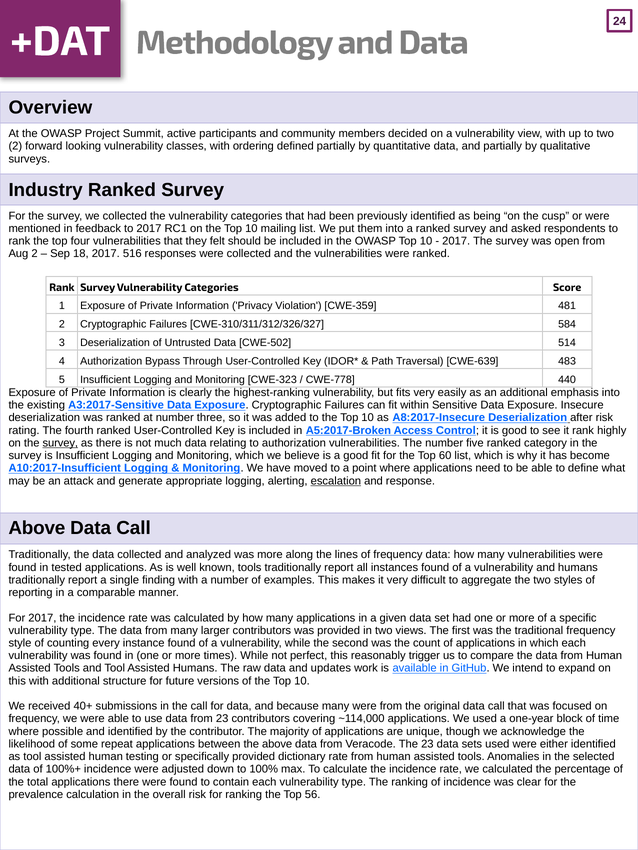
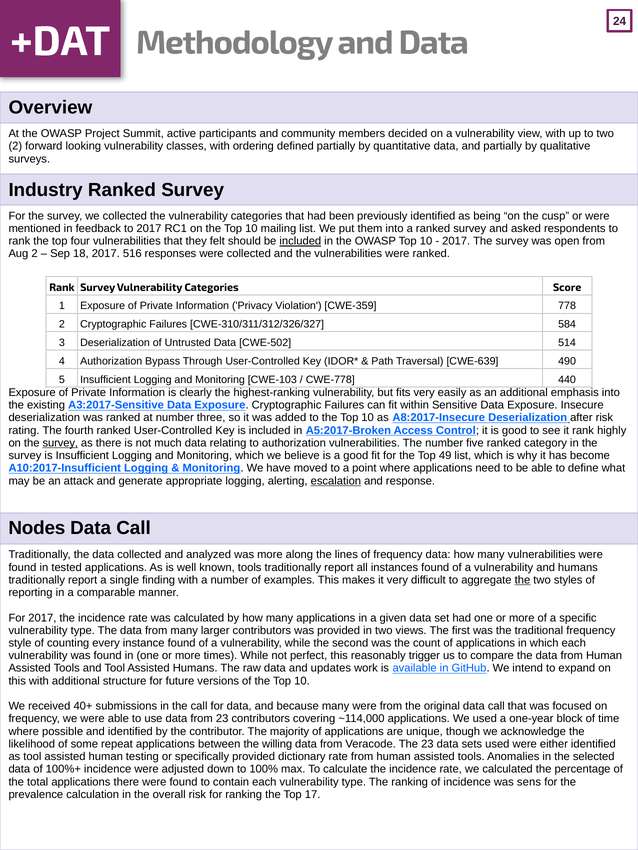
included underline: none -> present (300, 241)
481: 481 -> 778 (567, 306)
483: 483 -> 490 (567, 361)
CWE-323: CWE-323 -> CWE-103 (272, 380)
60: 60 -> 49 (445, 456)
Above: Above -> Nodes (37, 528)
the underline: none -> present (522, 580)
the above: above -> willing (277, 745)
clear: clear -> sens (529, 782)
56: 56 -> 17 (313, 795)
